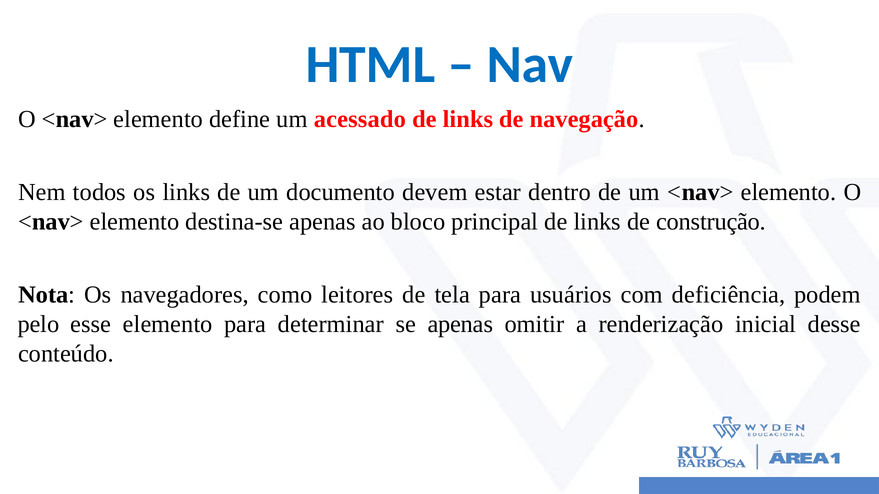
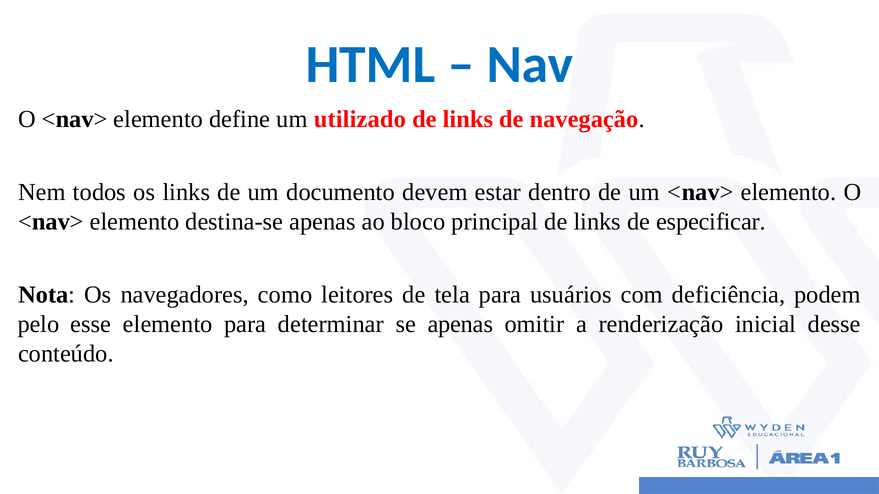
acessado: acessado -> utilizado (360, 119)
construção: construção -> especificar (711, 222)
